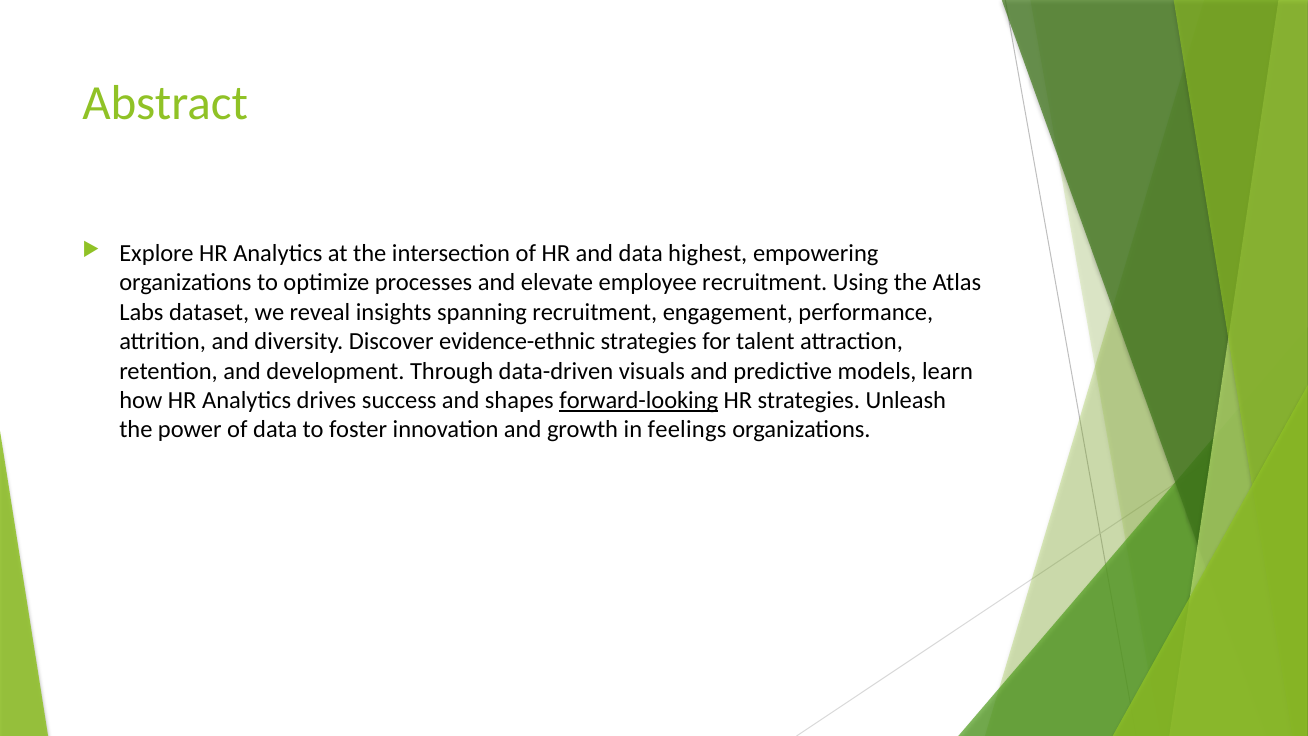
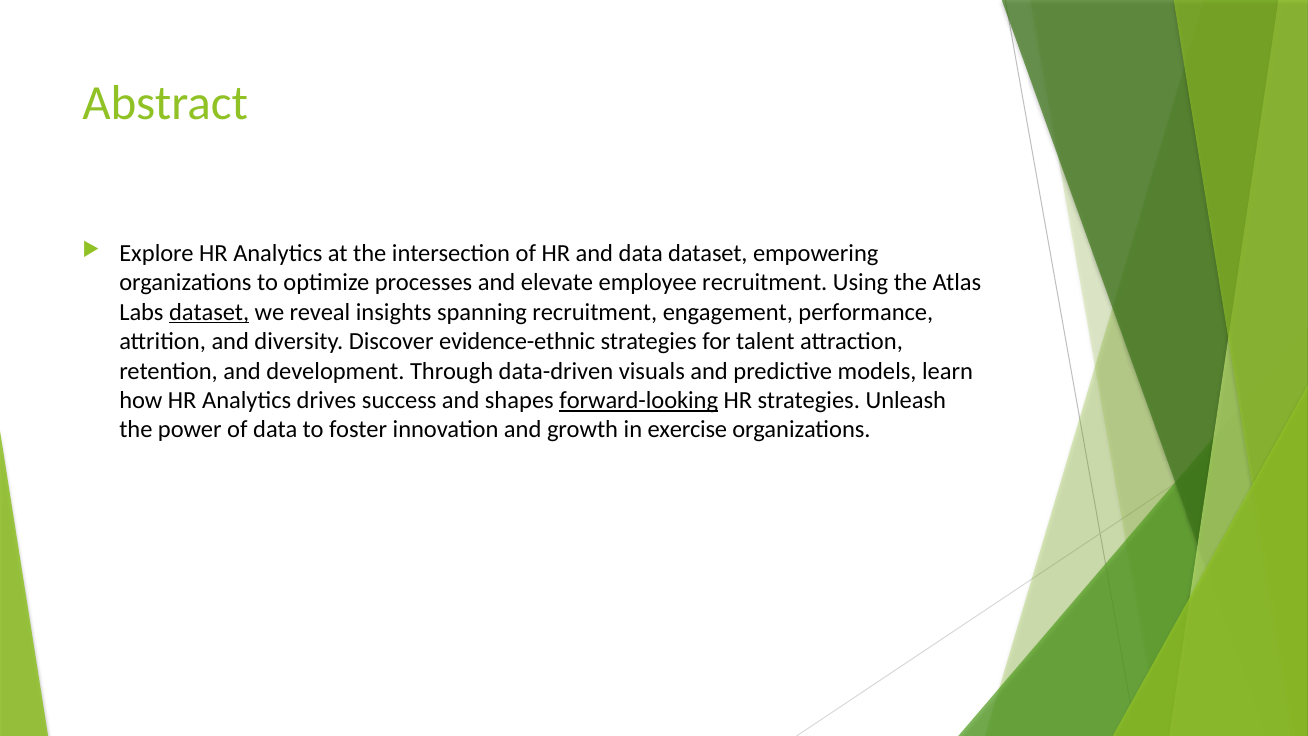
data highest: highest -> dataset (708, 253)
dataset underline: none -> present (209, 312)
feelings: feelings -> exercise (687, 430)
